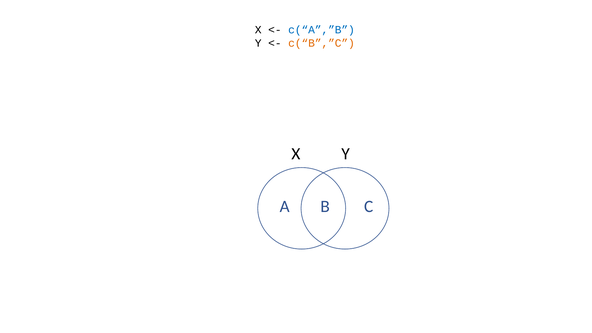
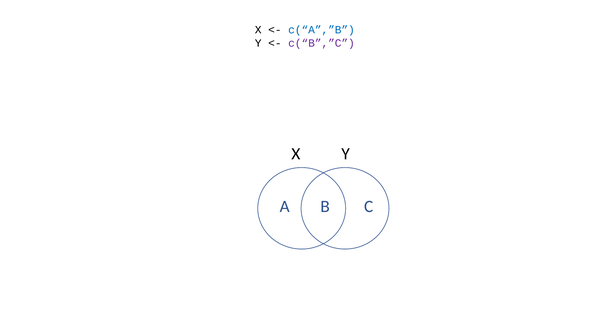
c(“B”,”C colour: orange -> purple (322, 43)
